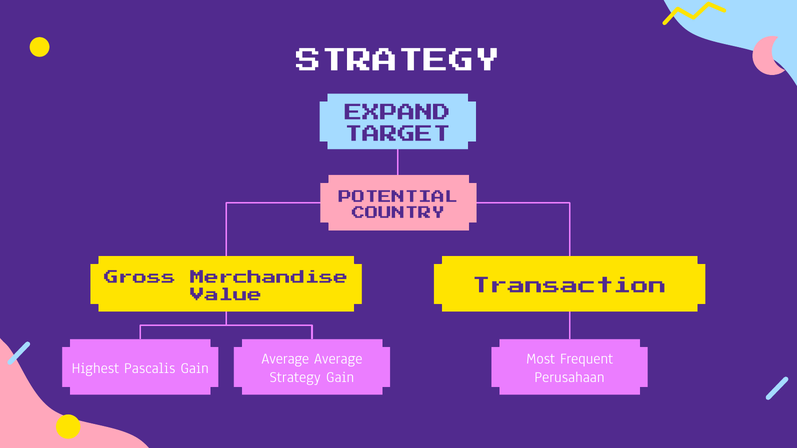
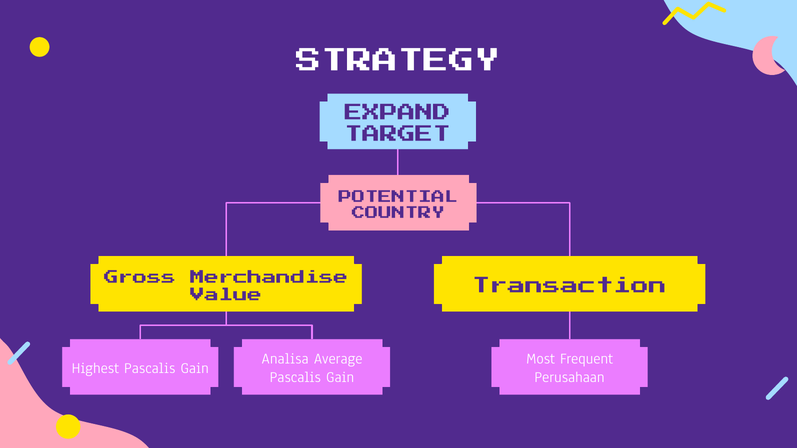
Average: Average -> Analisa (285, 359)
Strategy: Strategy -> Pascalis (295, 378)
